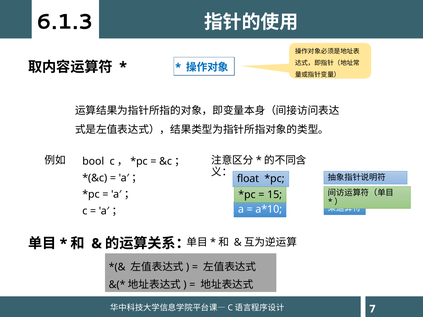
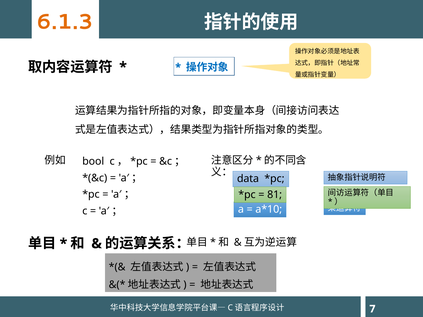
6.1.3 colour: black -> orange (65, 22)
float: float -> data (248, 179)
15: 15 -> 81 (275, 195)
